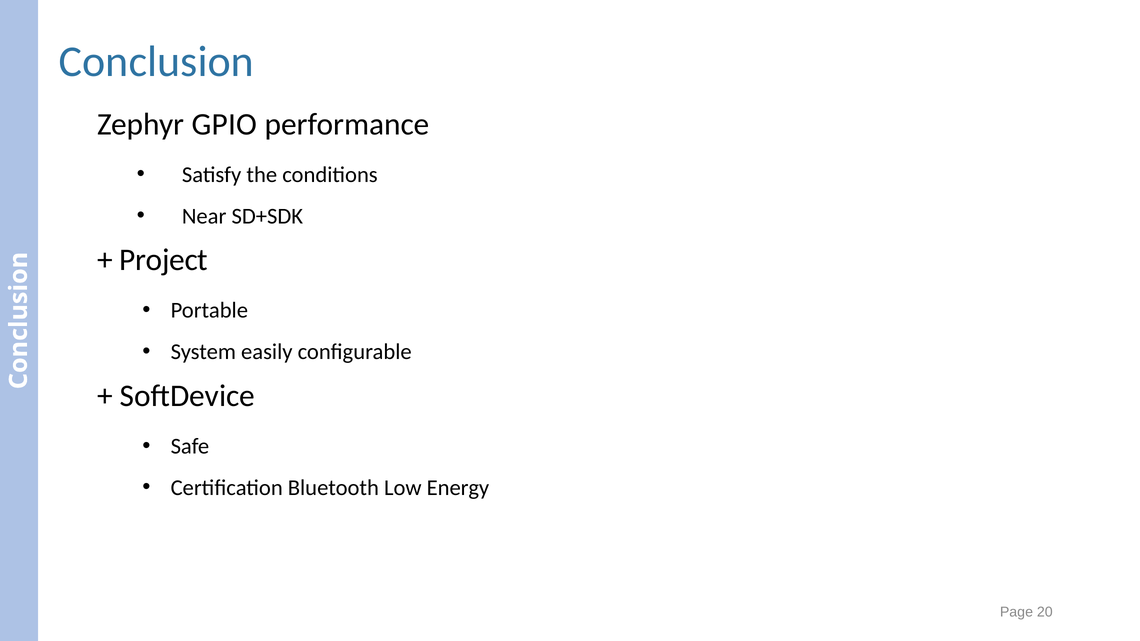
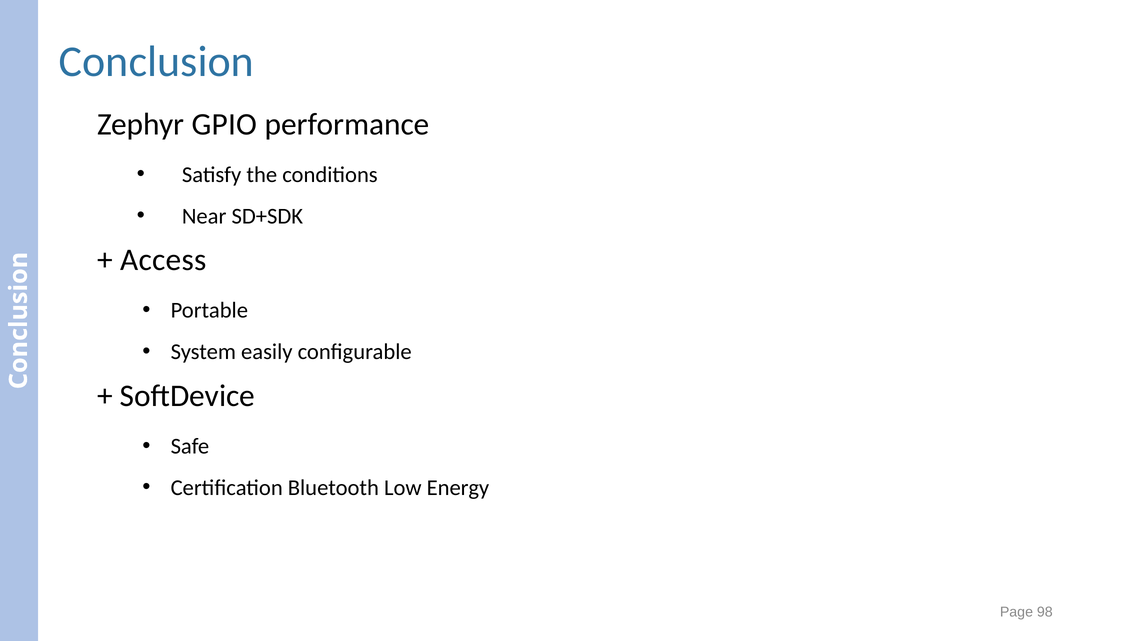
Project: Project -> Access (163, 260)
20: 20 -> 98 (1045, 612)
